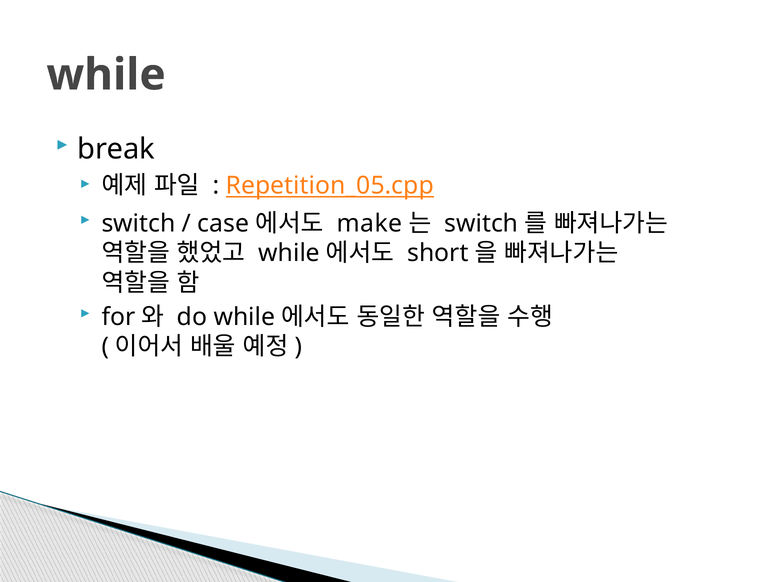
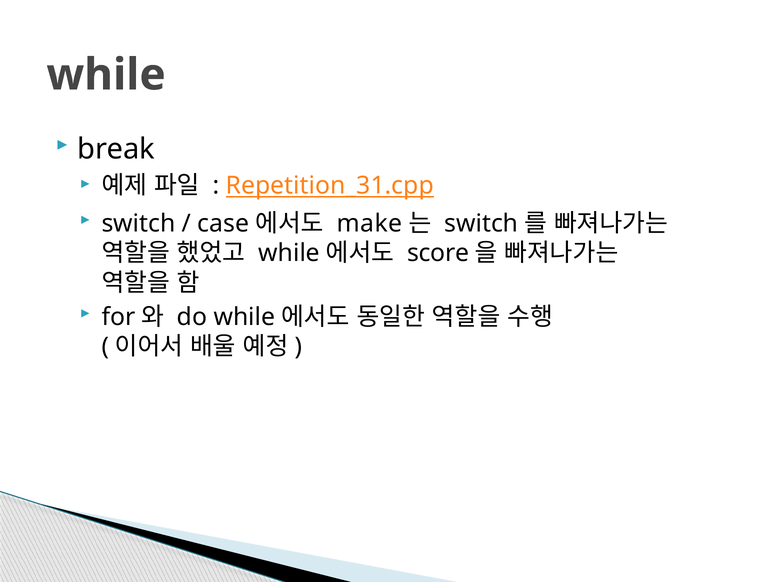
Repetition_05.cpp: Repetition_05.cpp -> Repetition_31.cpp (330, 185)
short: short -> score (438, 253)
